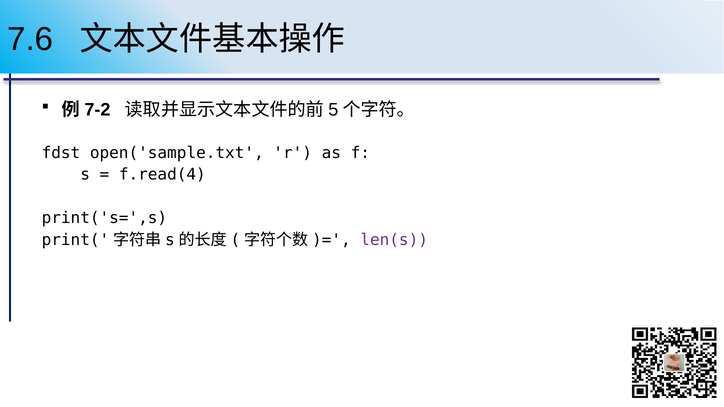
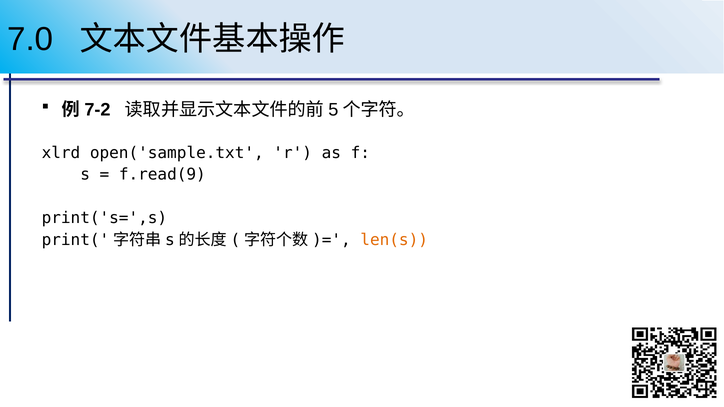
7.6: 7.6 -> 7.0 (30, 39)
fdst: fdst -> xlrd (61, 153)
f.read(4: f.read(4 -> f.read(9 (162, 175)
len(s colour: purple -> orange (394, 240)
